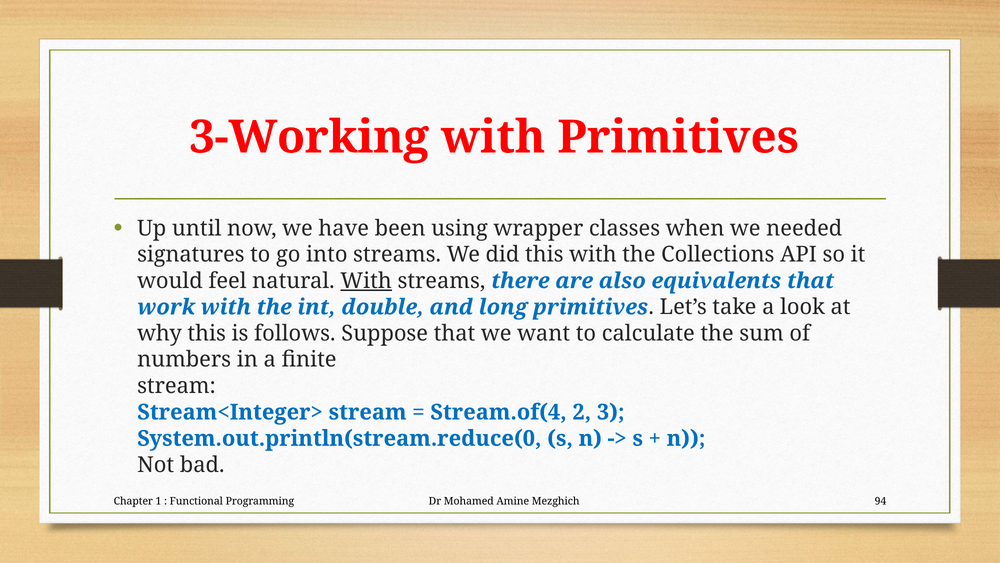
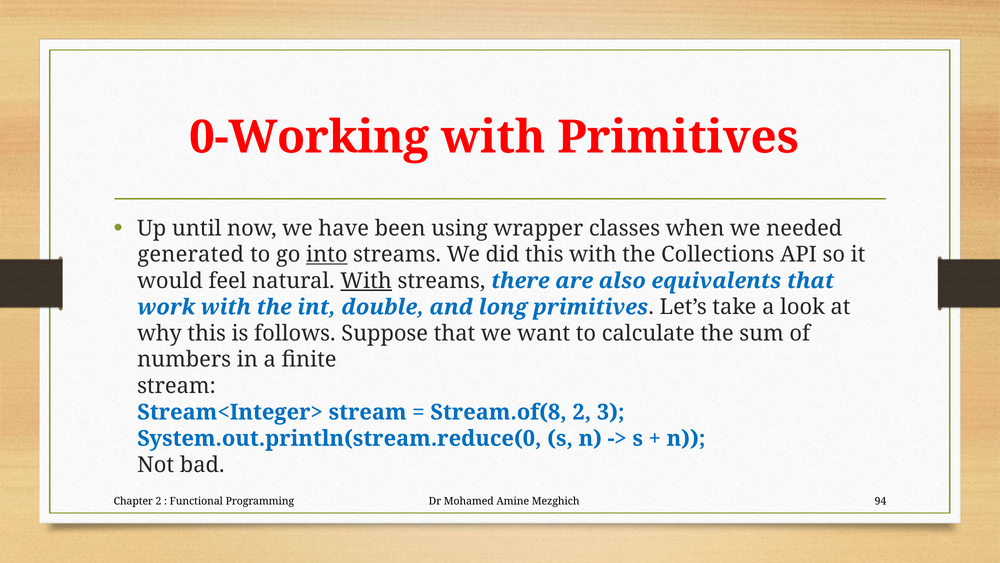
3-Working: 3-Working -> 0-Working (309, 137)
signatures: signatures -> generated (191, 254)
into underline: none -> present (327, 254)
Stream.of(4: Stream.of(4 -> Stream.of(8 (498, 412)
Chapter 1: 1 -> 2 (159, 501)
